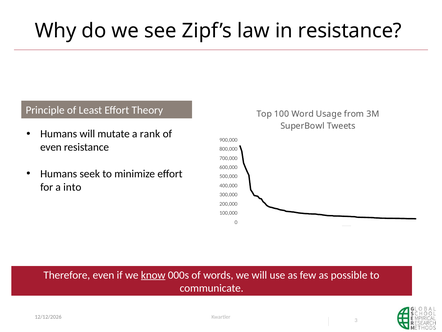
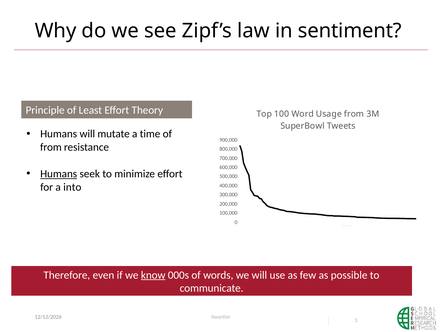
in resistance: resistance -> sentiment (350, 31)
rank: rank -> time (150, 134)
even: even -> from (51, 147)
Humans underline: none -> present (59, 174)
